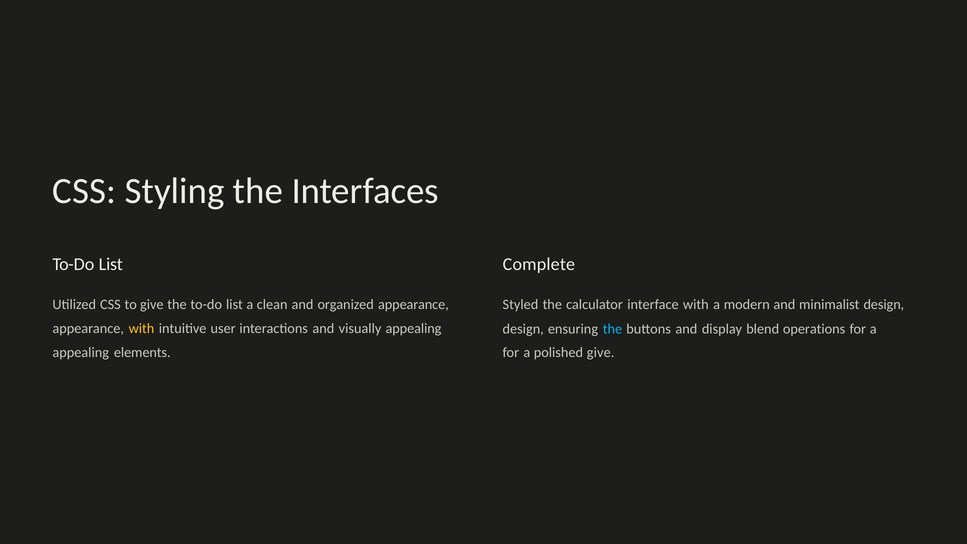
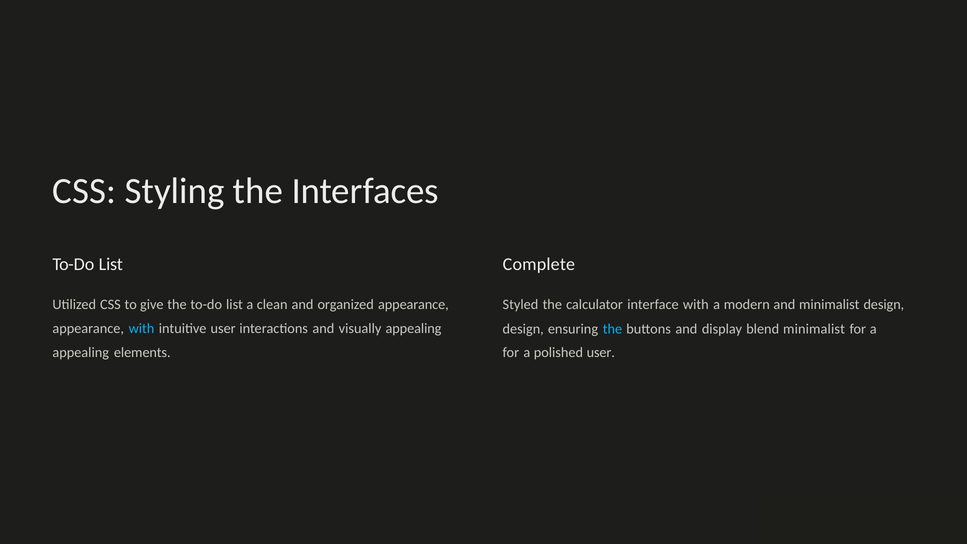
with colour: yellow -> light blue (141, 329)
blend operations: operations -> minimalist (814, 329)
polished give: give -> user (601, 353)
